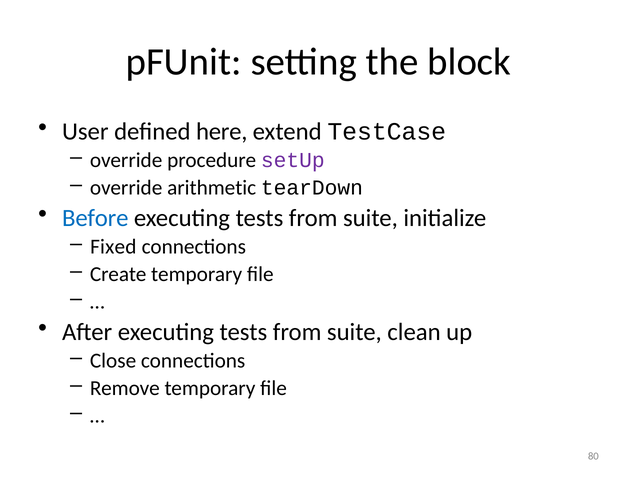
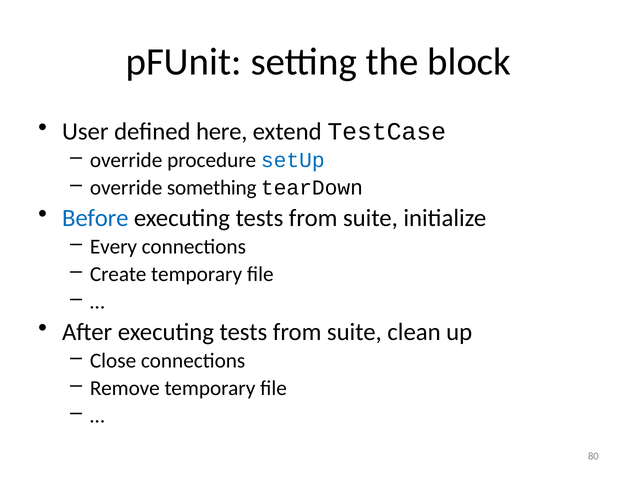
setUp colour: purple -> blue (293, 160)
arithmetic: arithmetic -> something (212, 188)
Fixed: Fixed -> Every (114, 247)
